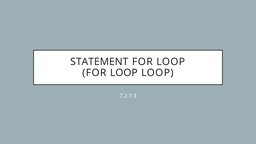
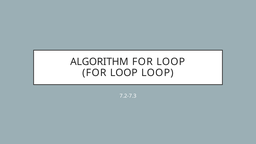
STATEMENT: STATEMENT -> ALGORITHM (99, 62)
